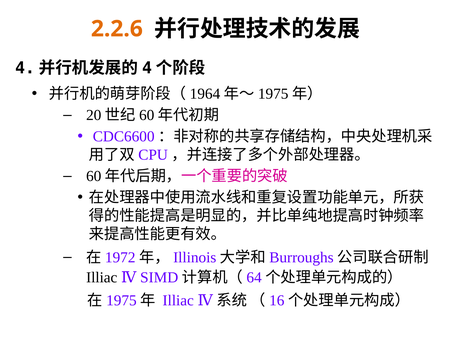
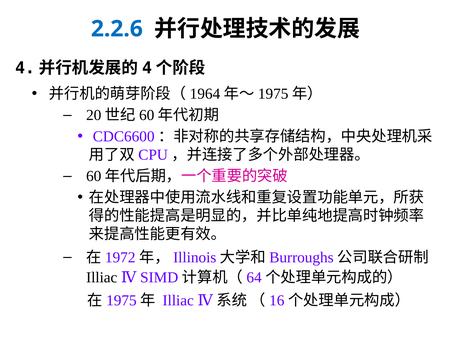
2.2.6 colour: orange -> blue (117, 29)
